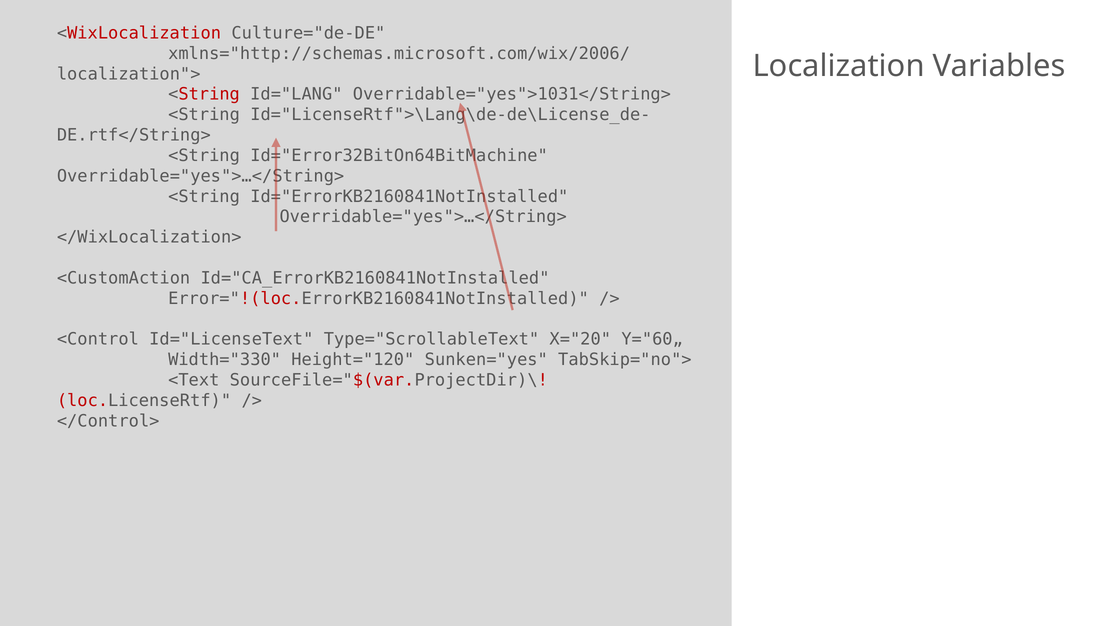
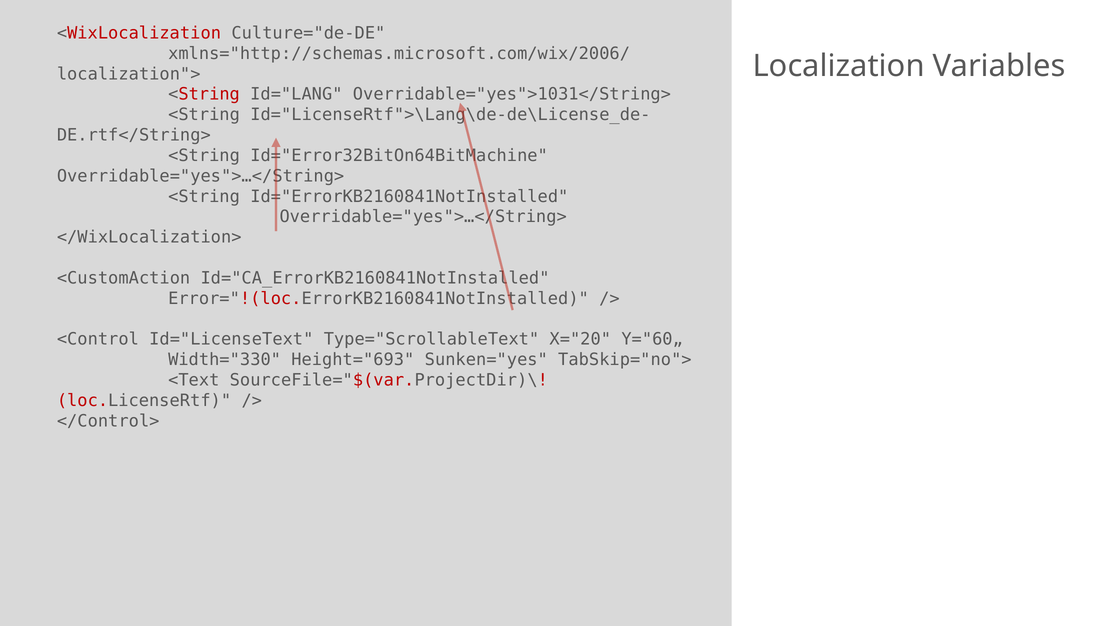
Height="120: Height="120 -> Height="693 (353, 360)
